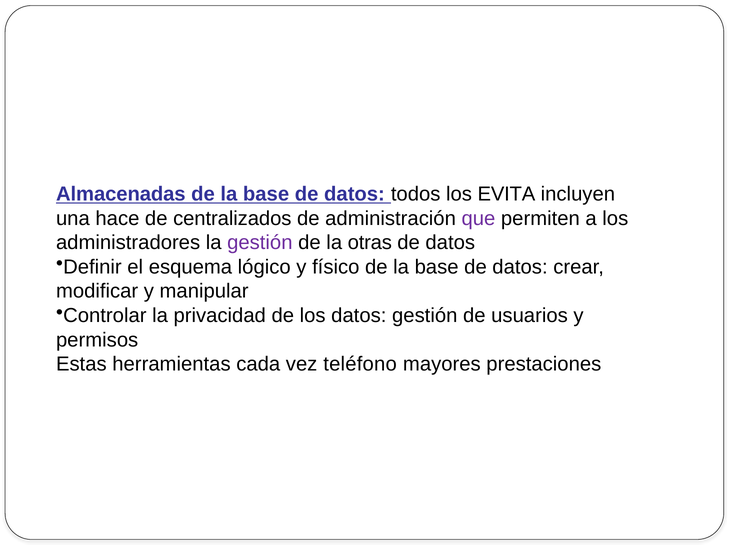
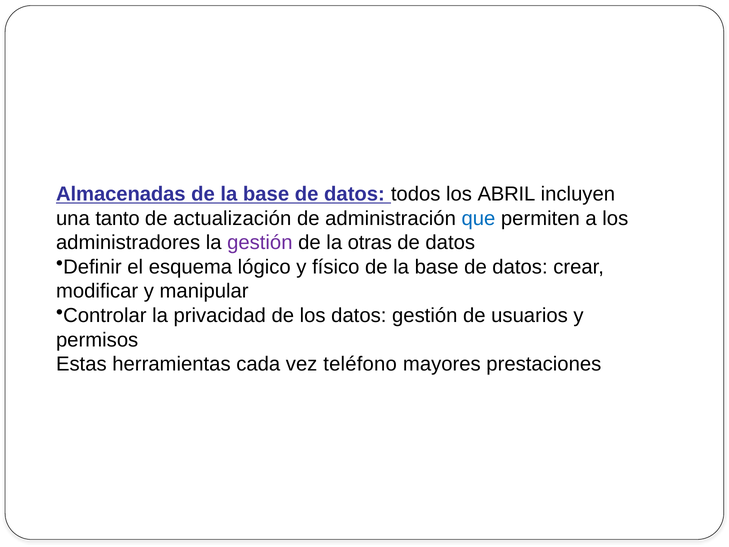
EVITA: EVITA -> ABRIL (506, 194)
hace: hace -> tanto (118, 218)
centralizados: centralizados -> actualización (232, 218)
que colour: purple -> blue (478, 218)
